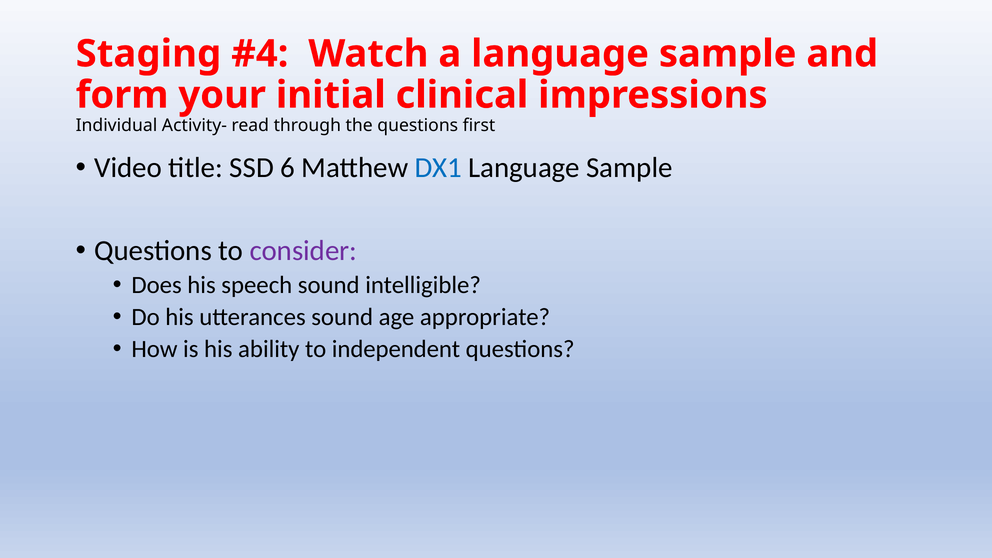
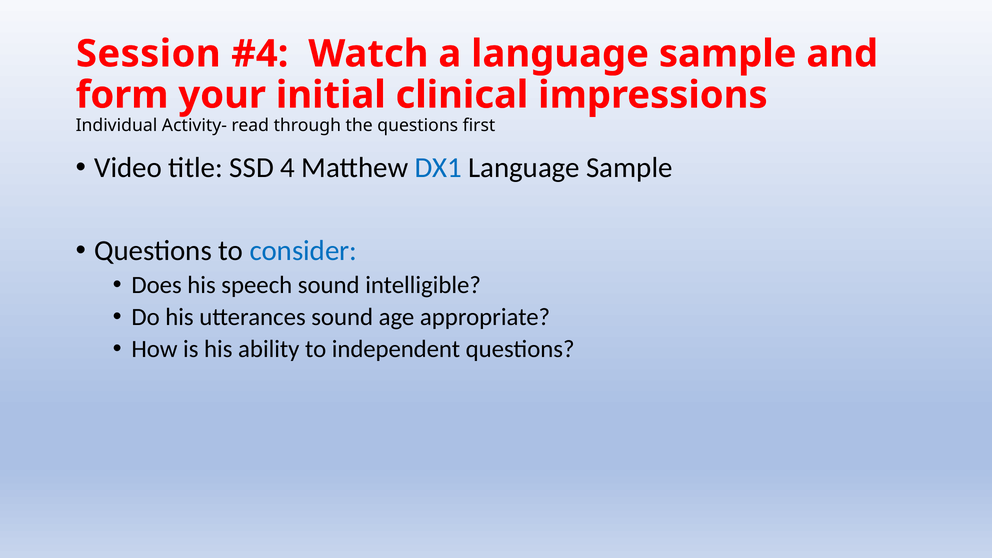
Staging: Staging -> Session (148, 54)
6: 6 -> 4 (288, 168)
consider colour: purple -> blue (303, 251)
